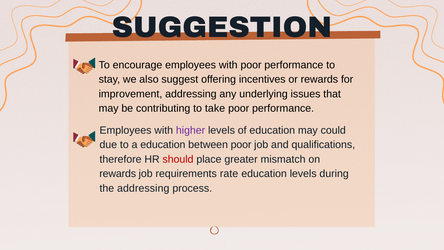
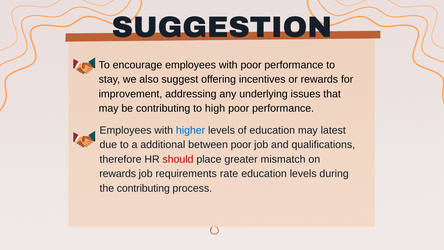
take: take -> high (215, 108)
higher colour: purple -> blue (191, 130)
could: could -> latest (333, 130)
a education: education -> additional (163, 145)
the addressing: addressing -> contributing (143, 188)
